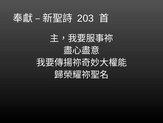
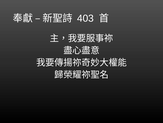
203: 203 -> 403 (85, 18)
